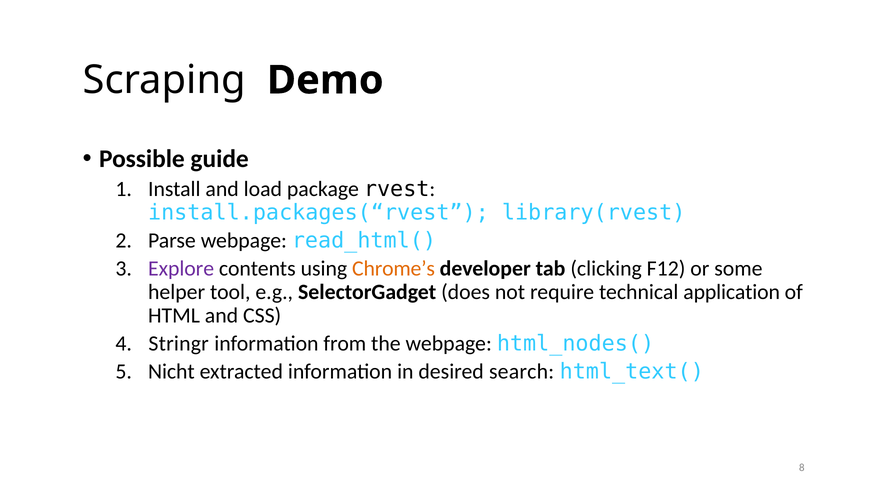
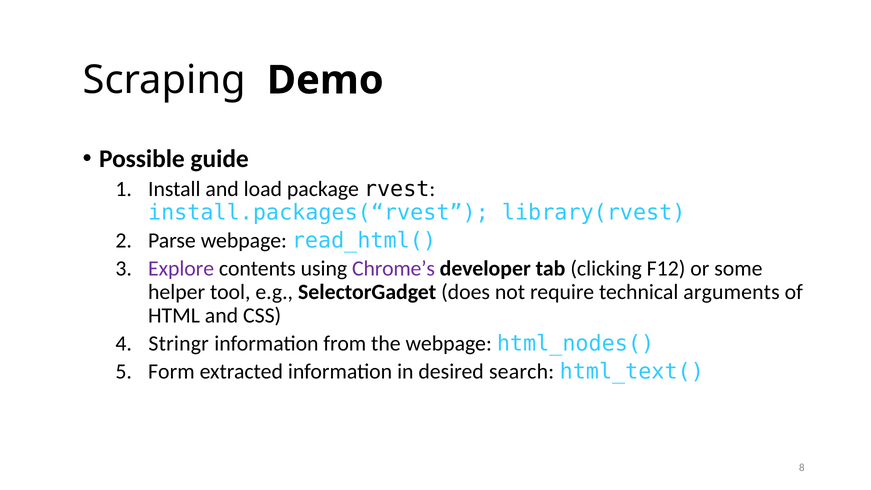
Chrome’s colour: orange -> purple (394, 269)
application: application -> arguments (732, 292)
Nicht: Nicht -> Form (171, 372)
